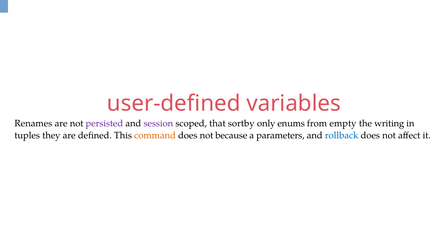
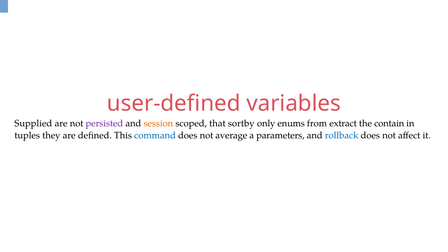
Renames: Renames -> Supplied (33, 123)
session colour: purple -> orange (158, 123)
empty: empty -> extract (343, 123)
writing: writing -> contain (389, 123)
command colour: orange -> blue (155, 135)
because: because -> average (231, 135)
